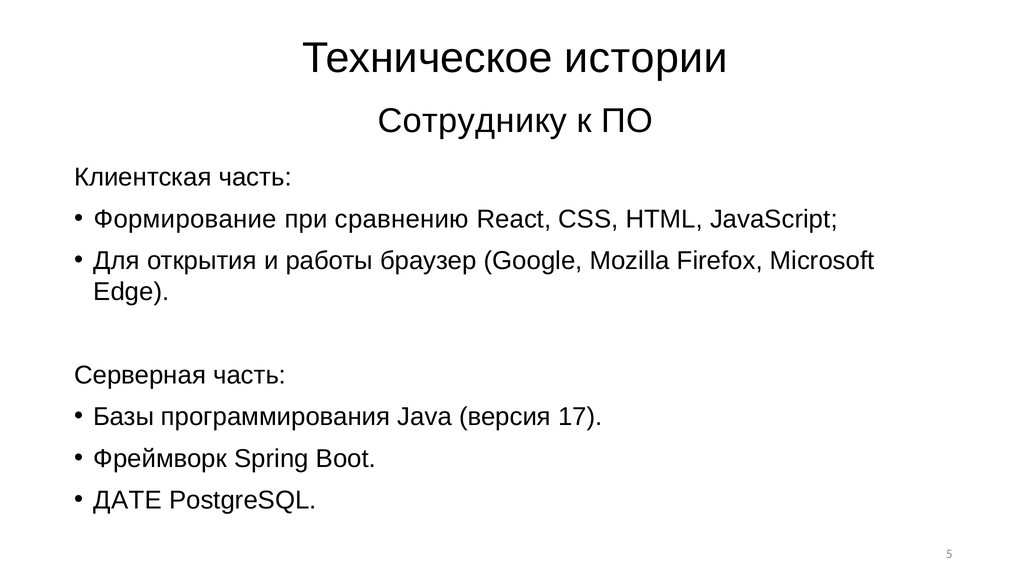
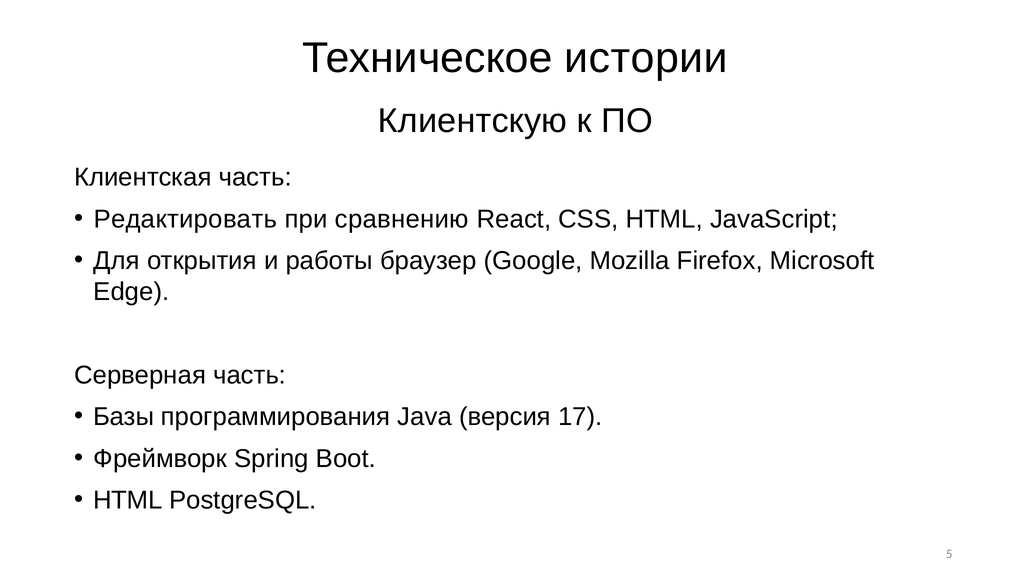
Сотруднику: Сотруднику -> Клиентскую (473, 121)
Формирование: Формирование -> Редактировать (185, 219)
ДАТЕ: ДАТЕ -> HTML (128, 500)
